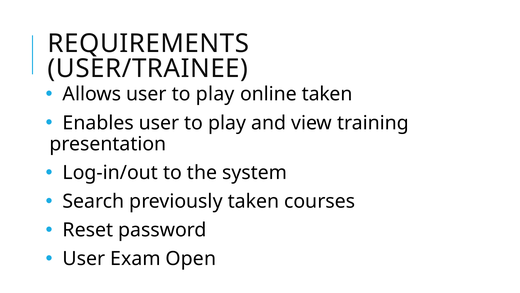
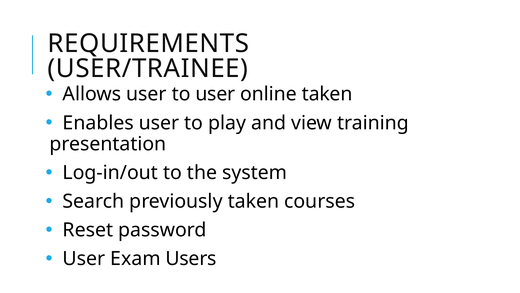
Allows user to play: play -> user (215, 94)
Open: Open -> Users (191, 258)
